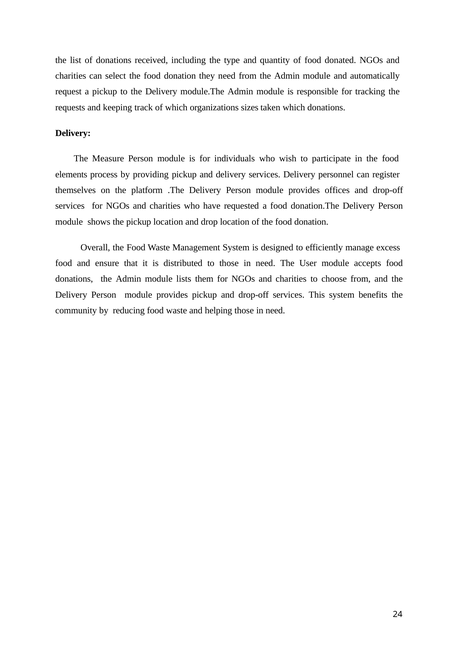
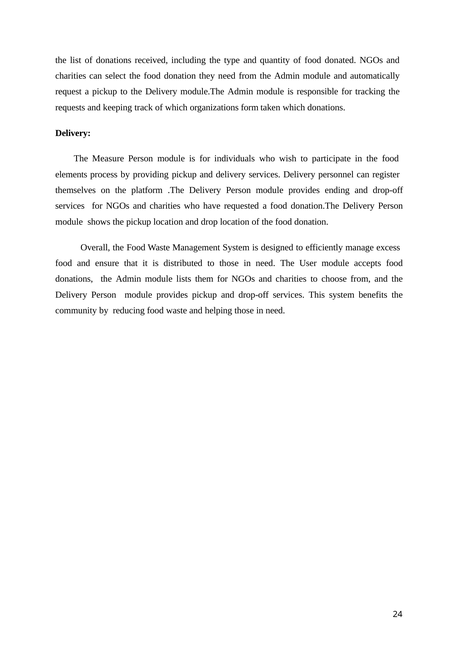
sizes: sizes -> form (250, 107)
offices: offices -> ending (337, 190)
